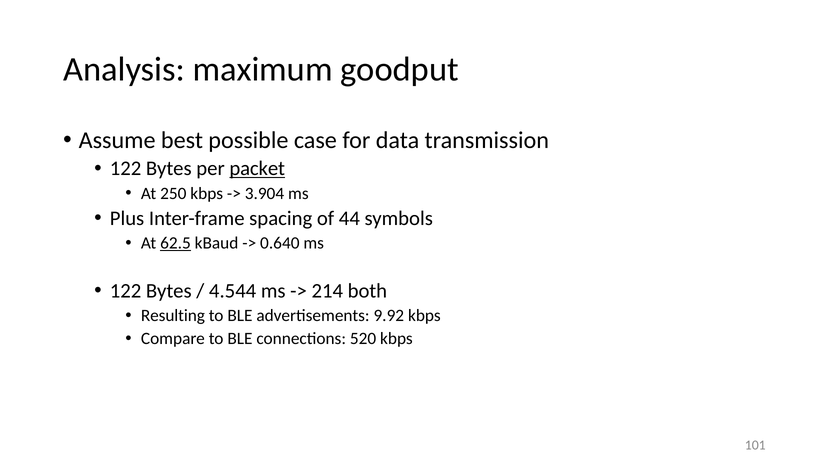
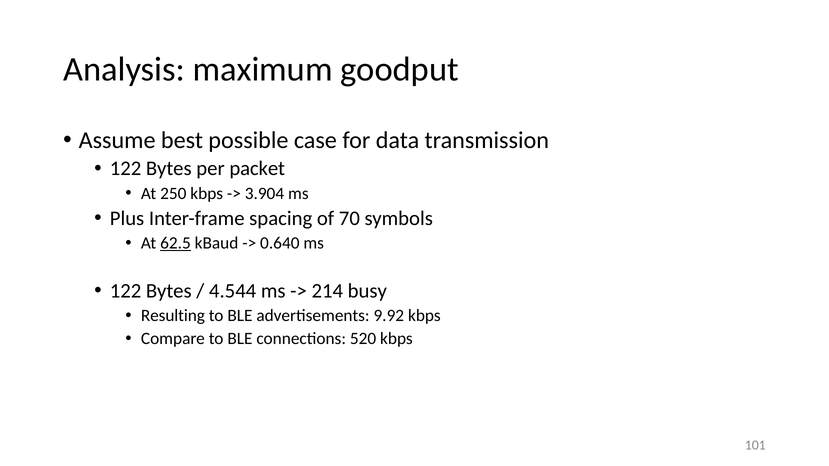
packet underline: present -> none (257, 169)
44: 44 -> 70 (349, 218)
both: both -> busy (367, 291)
